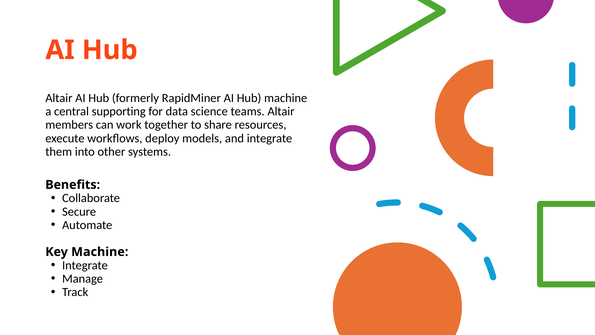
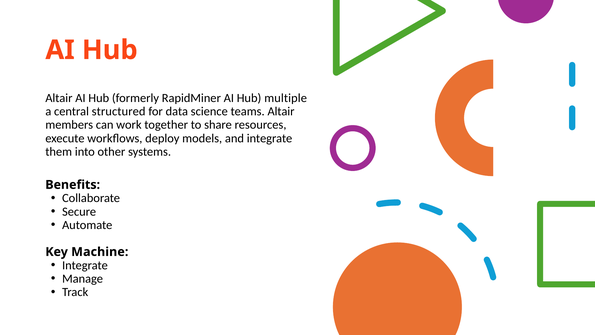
Hub machine: machine -> multiple (286, 98)
supporting: supporting -> structured (119, 111)
